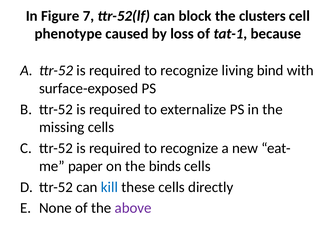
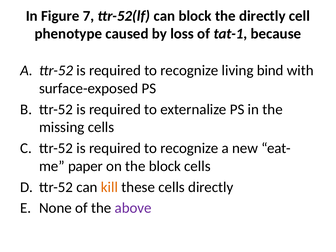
the clusters: clusters -> directly (262, 16)
the binds: binds -> block (165, 166)
kill colour: blue -> orange (109, 187)
